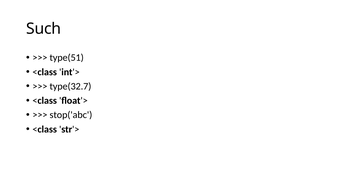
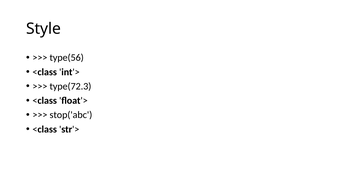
Such: Such -> Style (44, 29)
type(51: type(51 -> type(56 (67, 58)
type(32.7: type(32.7 -> type(72.3 (70, 87)
